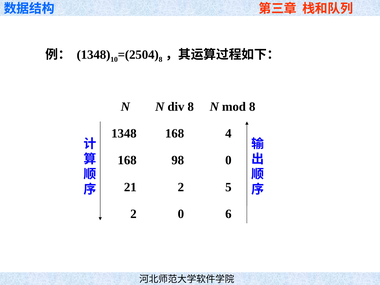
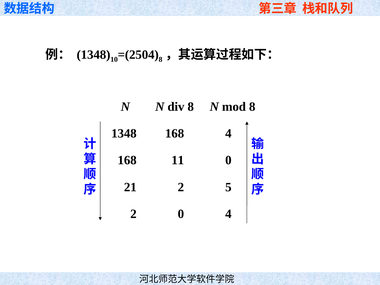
98: 98 -> 11 (178, 160)
0 6: 6 -> 4 (228, 214)
